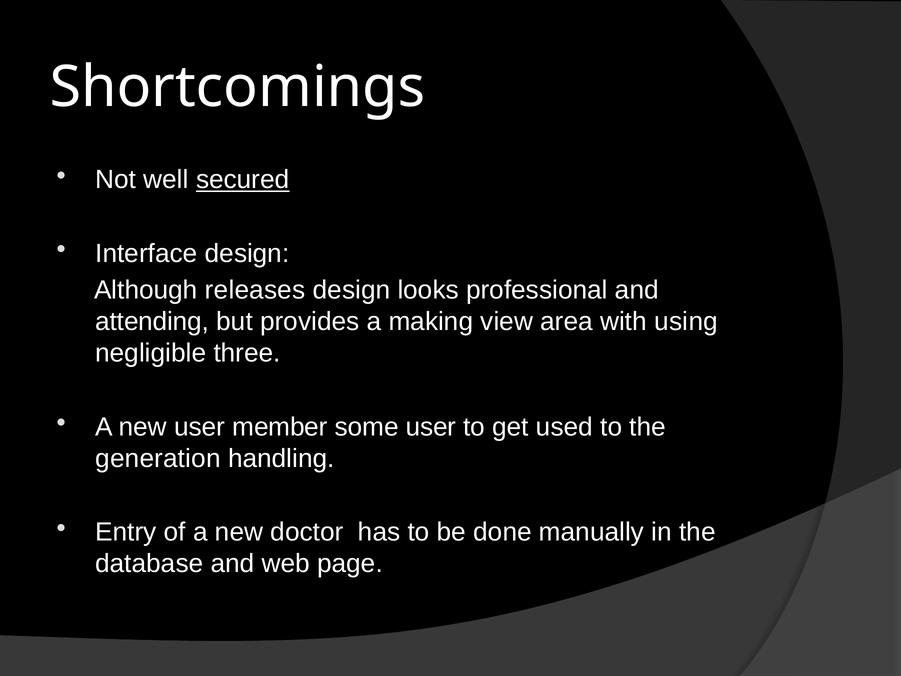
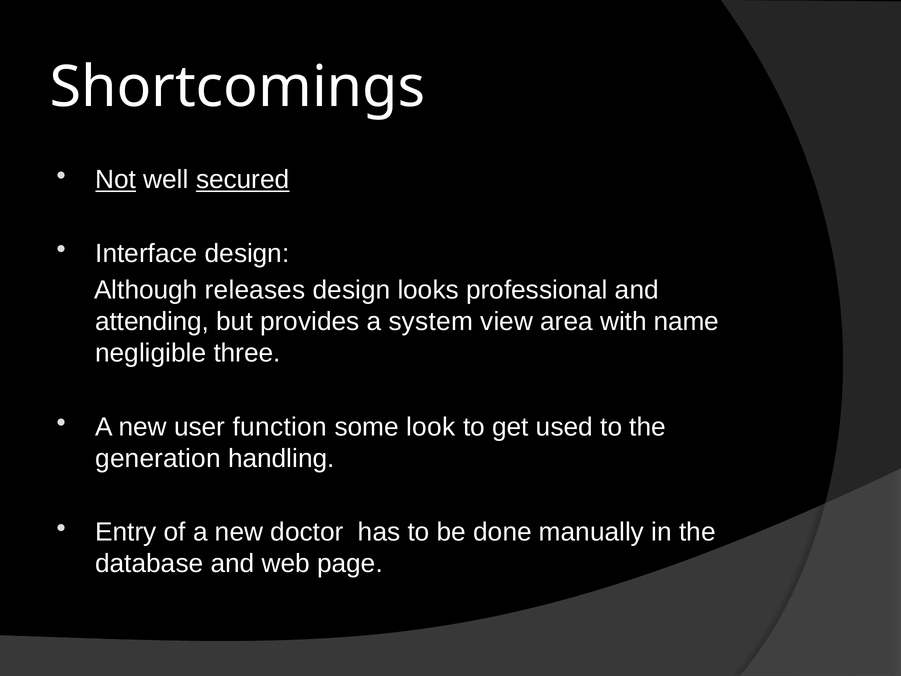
Not underline: none -> present (116, 180)
making: making -> system (431, 322)
using: using -> name (686, 322)
member: member -> function (280, 427)
some user: user -> look (431, 427)
